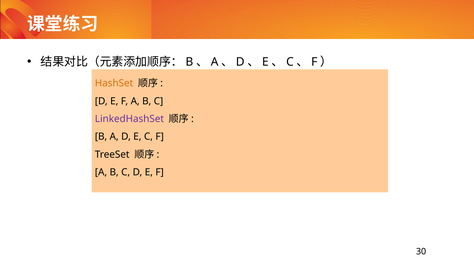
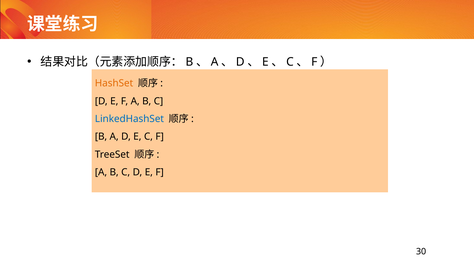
LinkedHashSet colour: purple -> blue (129, 119)
